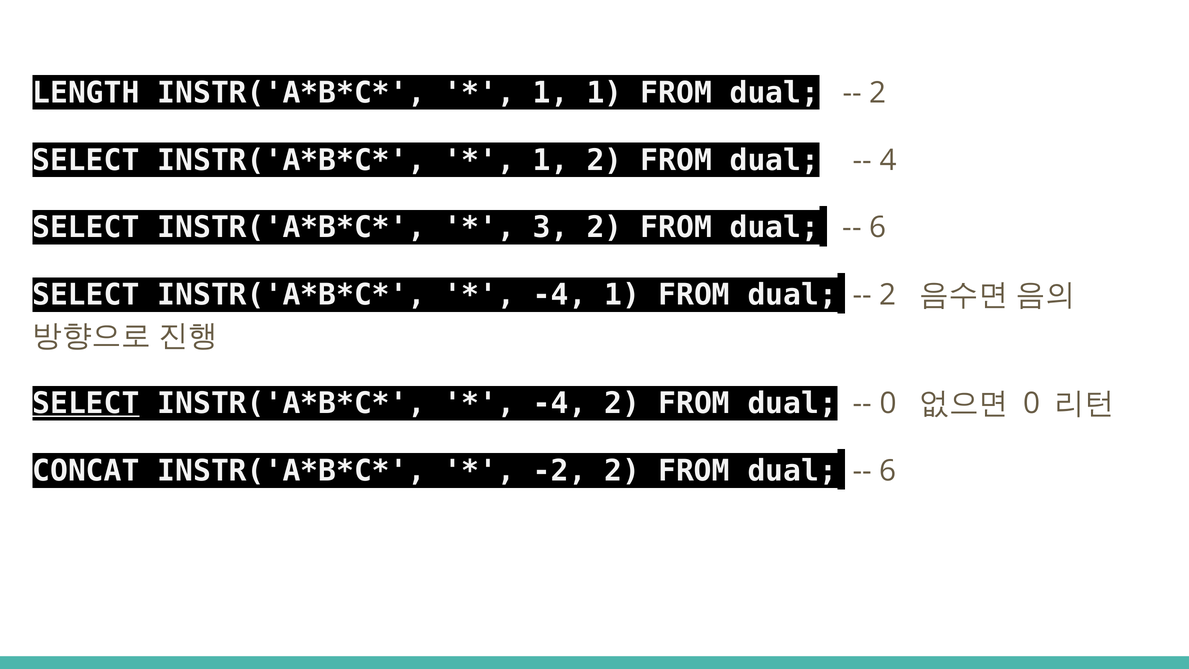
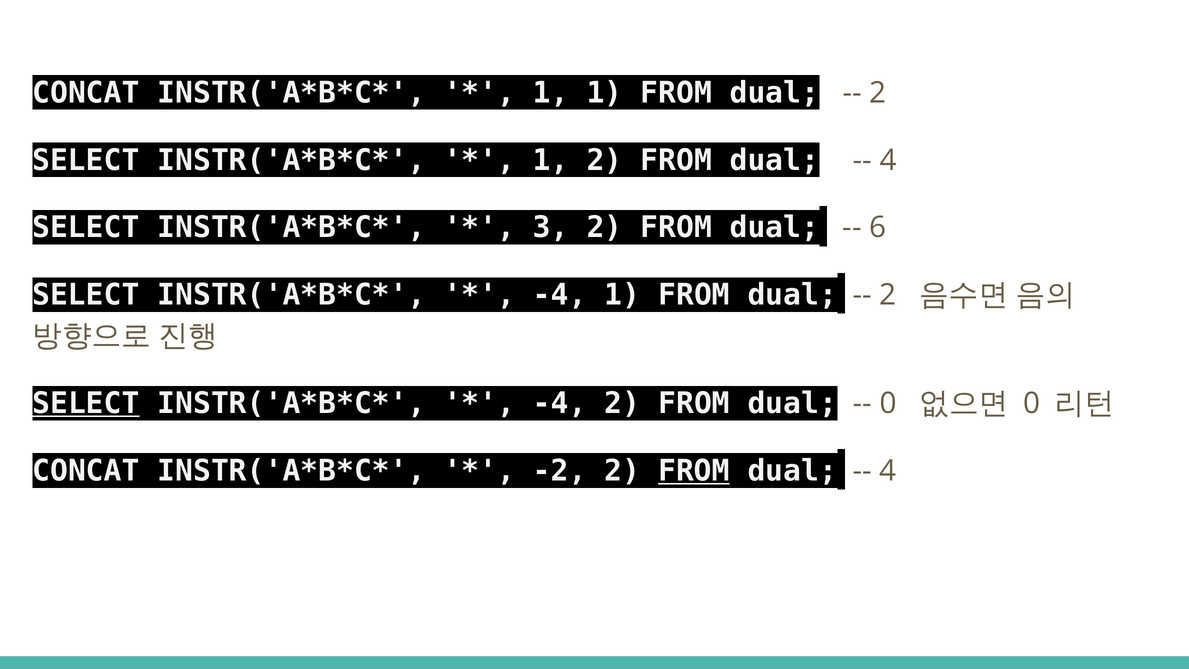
LENGTH: LENGTH -> CONCAT (86, 93)
FROM underline: none -> present (694, 471)
6: 6 -> 4 (888, 471)
